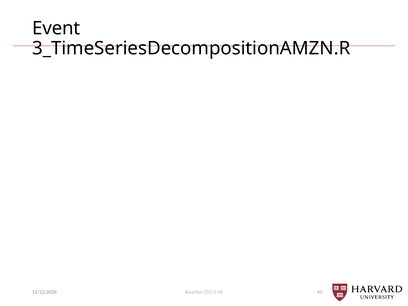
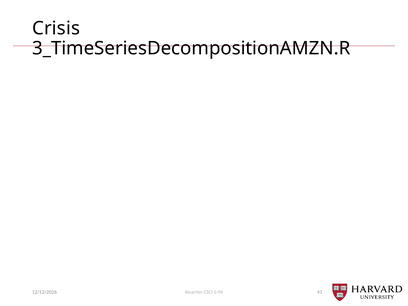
Event: Event -> Crisis (56, 28)
